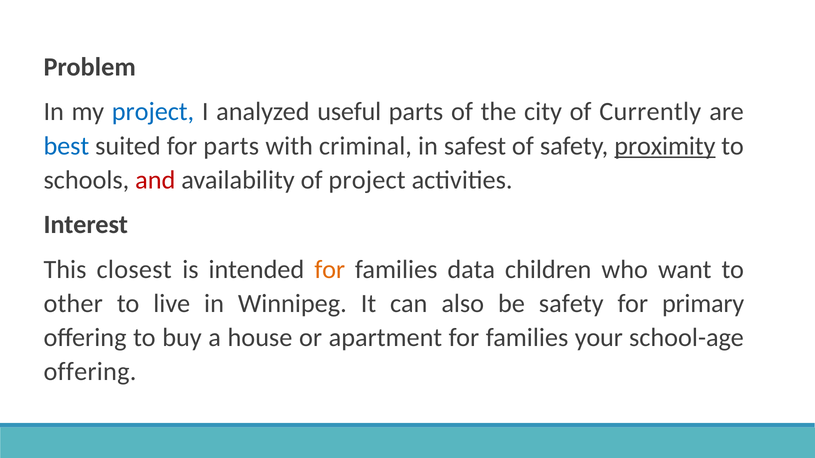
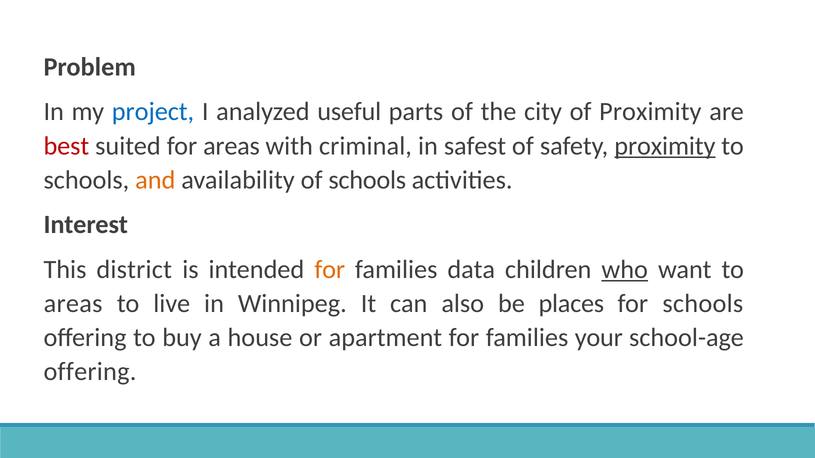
of Currently: Currently -> Proximity (650, 112)
best colour: blue -> red (66, 146)
for parts: parts -> areas (231, 146)
and colour: red -> orange (155, 180)
of project: project -> schools (367, 180)
closest: closest -> district (134, 270)
who underline: none -> present (625, 270)
other: other -> areas (73, 304)
be safety: safety -> places (571, 304)
for primary: primary -> schools (703, 304)
